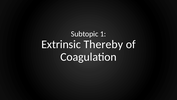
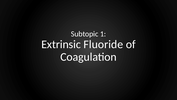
Thereby: Thereby -> Fluoride (103, 44)
